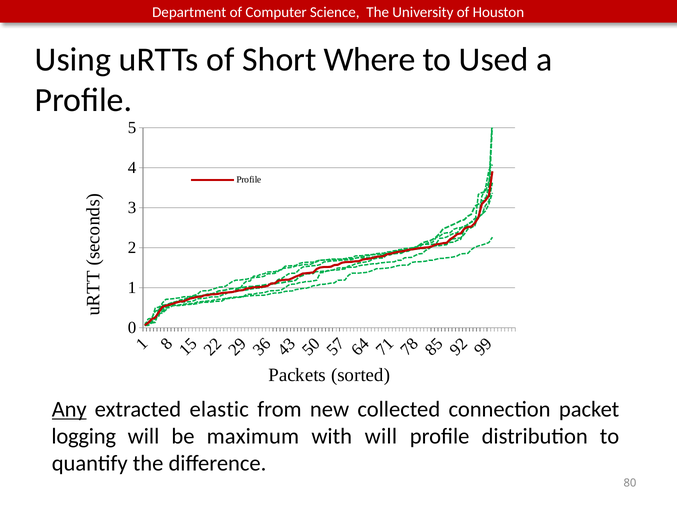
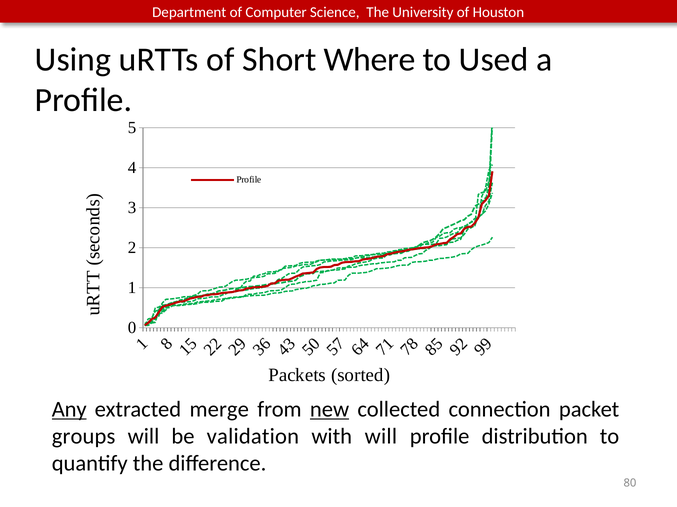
elastic: elastic -> merge (219, 410)
new underline: none -> present (330, 410)
logging: logging -> groups (84, 437)
maximum: maximum -> validation (253, 437)
